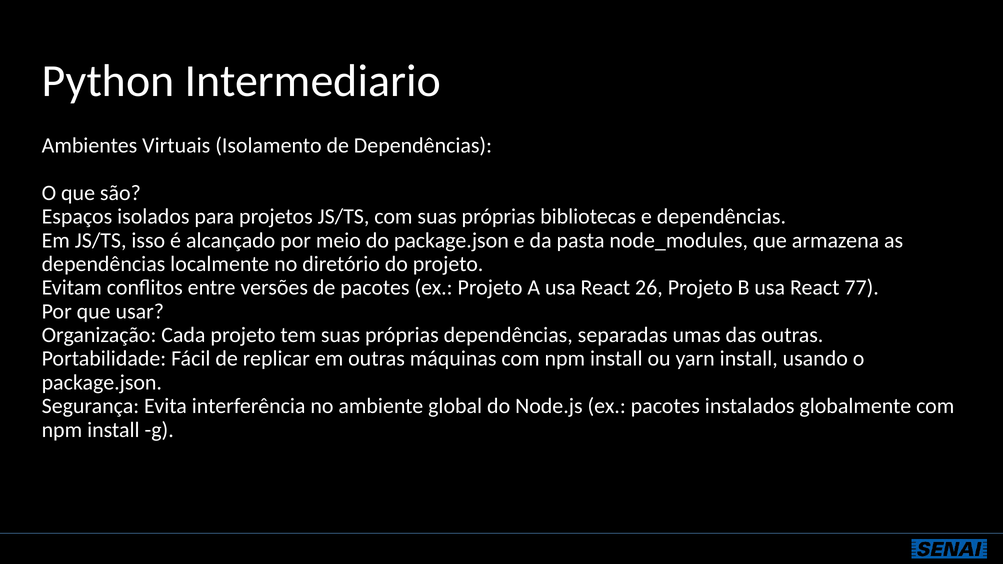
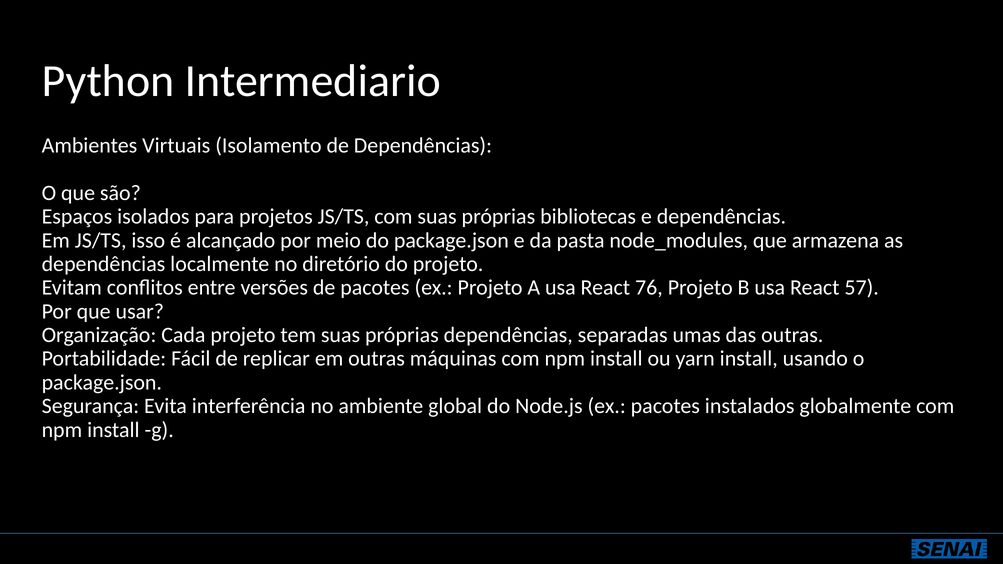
26: 26 -> 76 (649, 288)
77: 77 -> 57 (862, 288)
